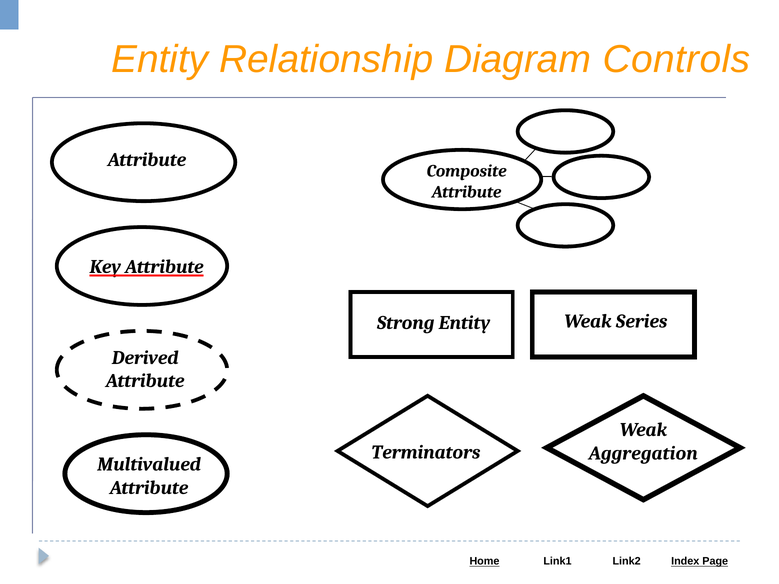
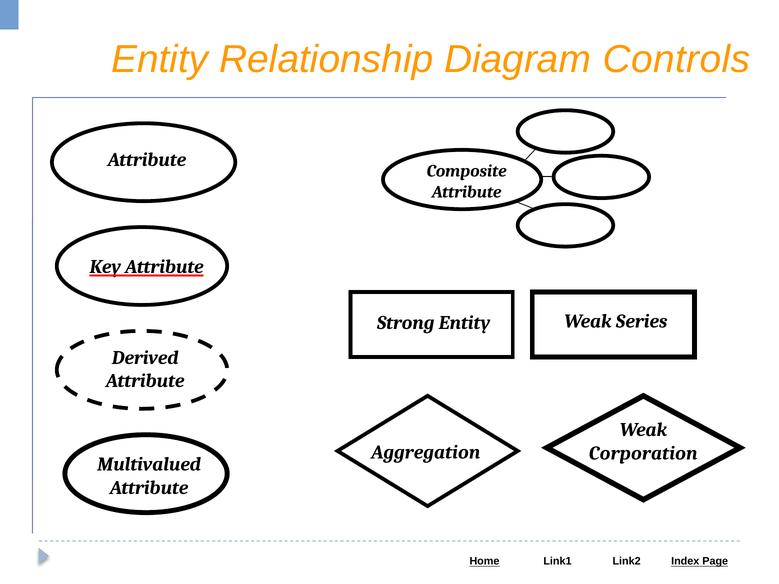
Terminators: Terminators -> Aggregation (426, 452)
Aggregation: Aggregation -> Corporation (643, 454)
